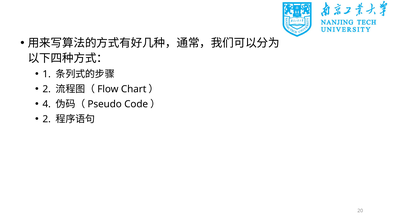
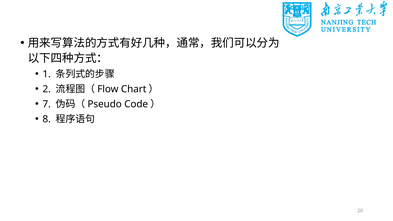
4: 4 -> 7 (47, 104)
2: 2 -> 8 (47, 119)
